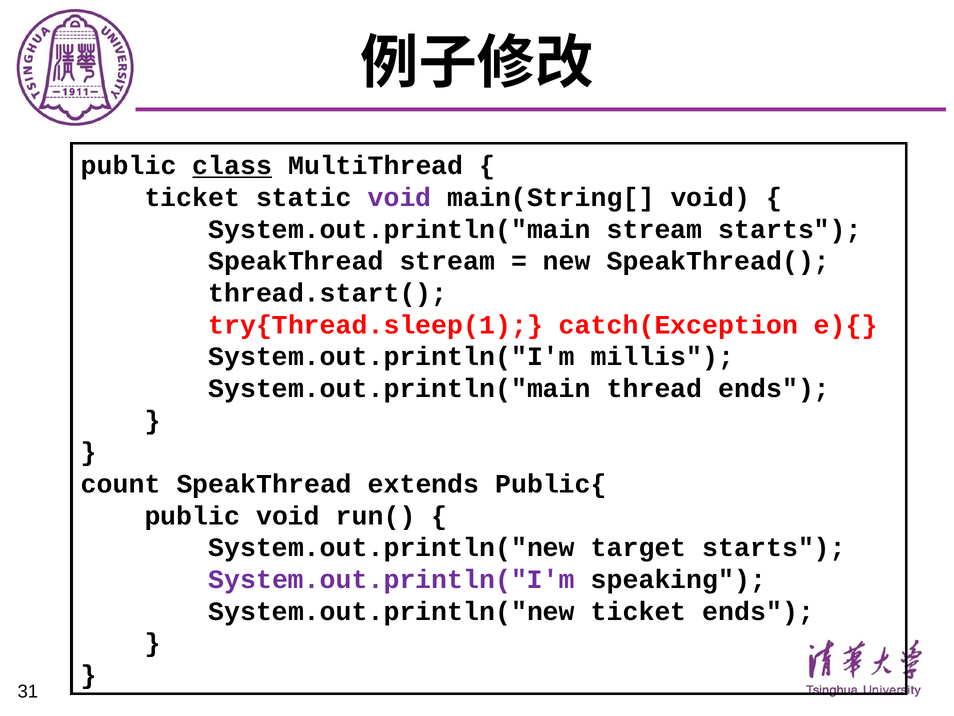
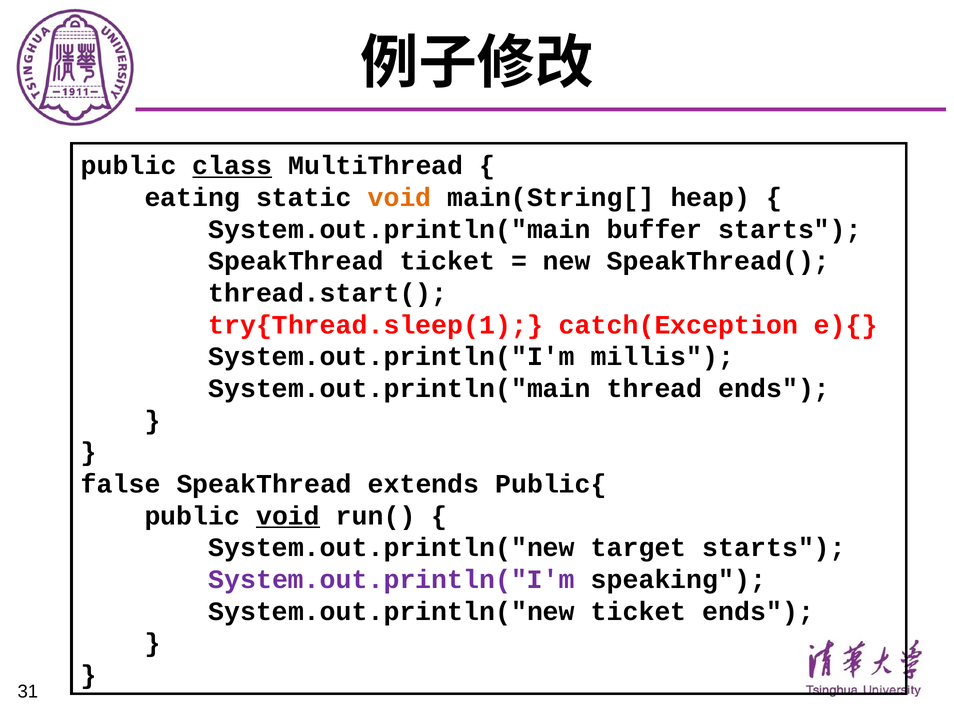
ticket: ticket -> eating (192, 197)
void colour: purple -> orange (400, 197)
main(String[ void: void -> heap (710, 197)
System.out.println("main stream: stream -> buffer (654, 229)
SpeakThread stream: stream -> ticket (447, 261)
count: count -> false (121, 484)
void underline: none -> present (288, 515)
